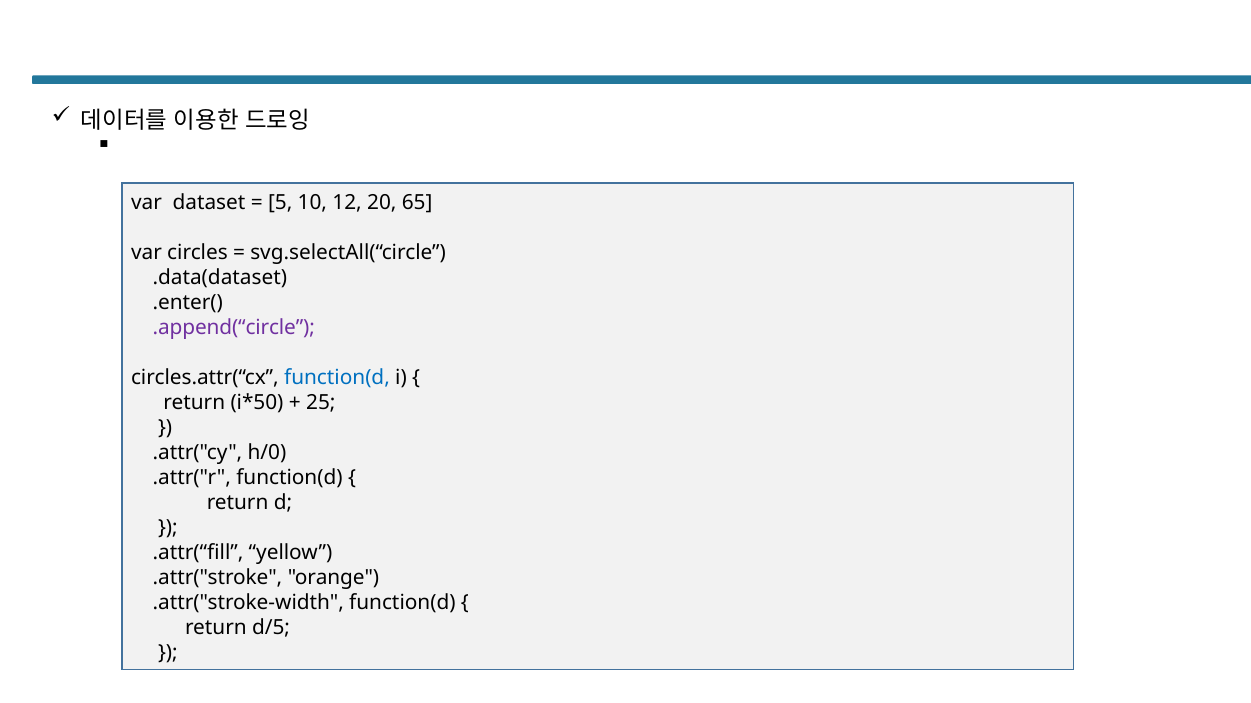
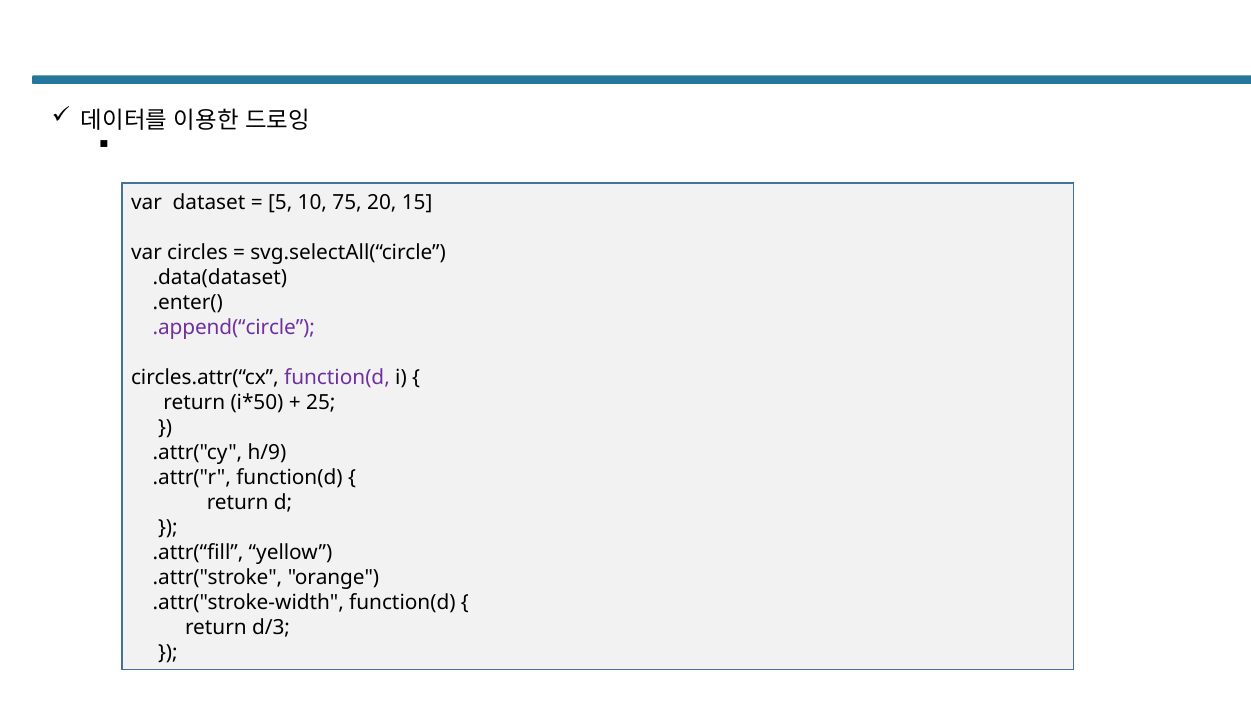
12: 12 -> 75 (347, 203)
65: 65 -> 15 (417, 203)
function(d colour: blue -> purple (337, 378)
h/0: h/0 -> h/9 (267, 453)
d/5: d/5 -> d/3 (271, 628)
